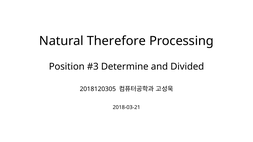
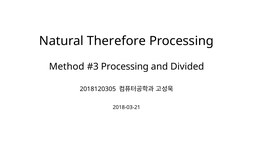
Position: Position -> Method (67, 67)
Determine: Determine -> Processing (125, 67)
